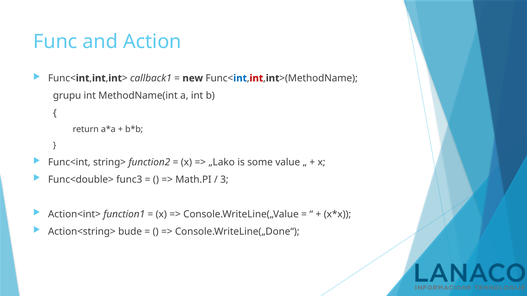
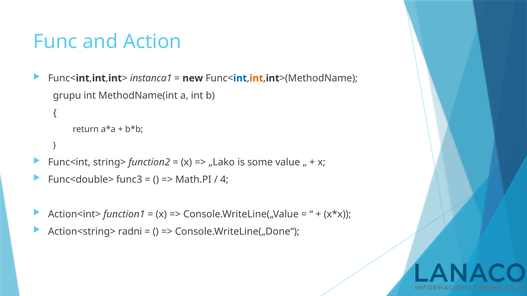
callback1: callback1 -> instanca1 (151, 78)
int colour: red -> orange (256, 78)
3: 3 -> 4 (224, 180)
bude: bude -> radni (130, 232)
